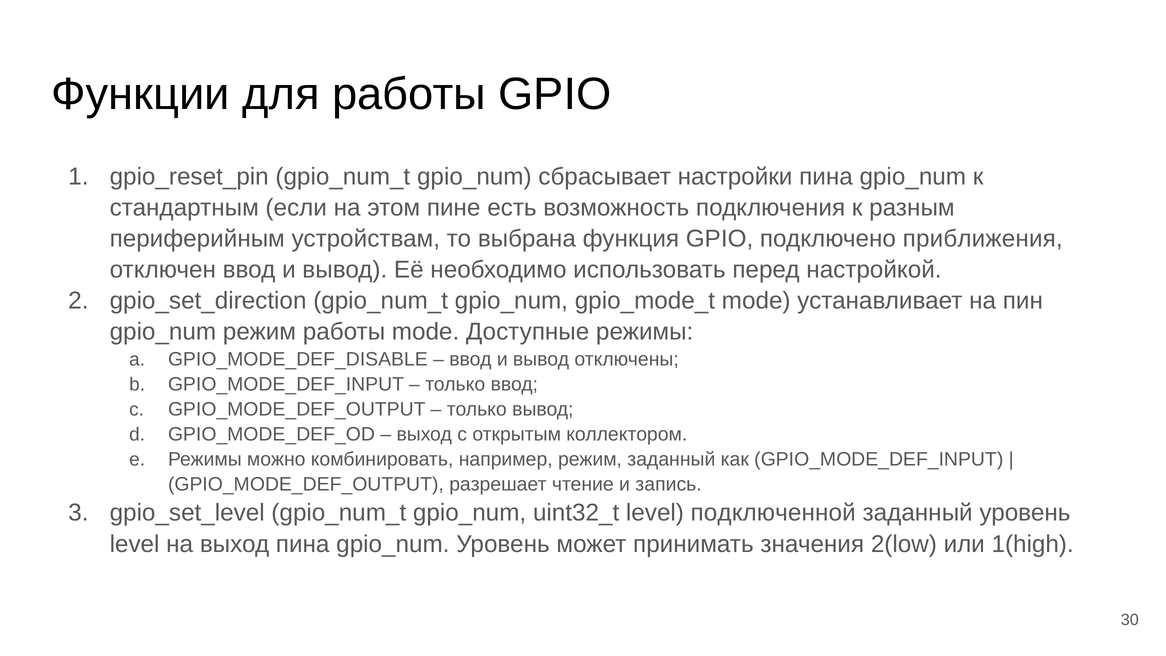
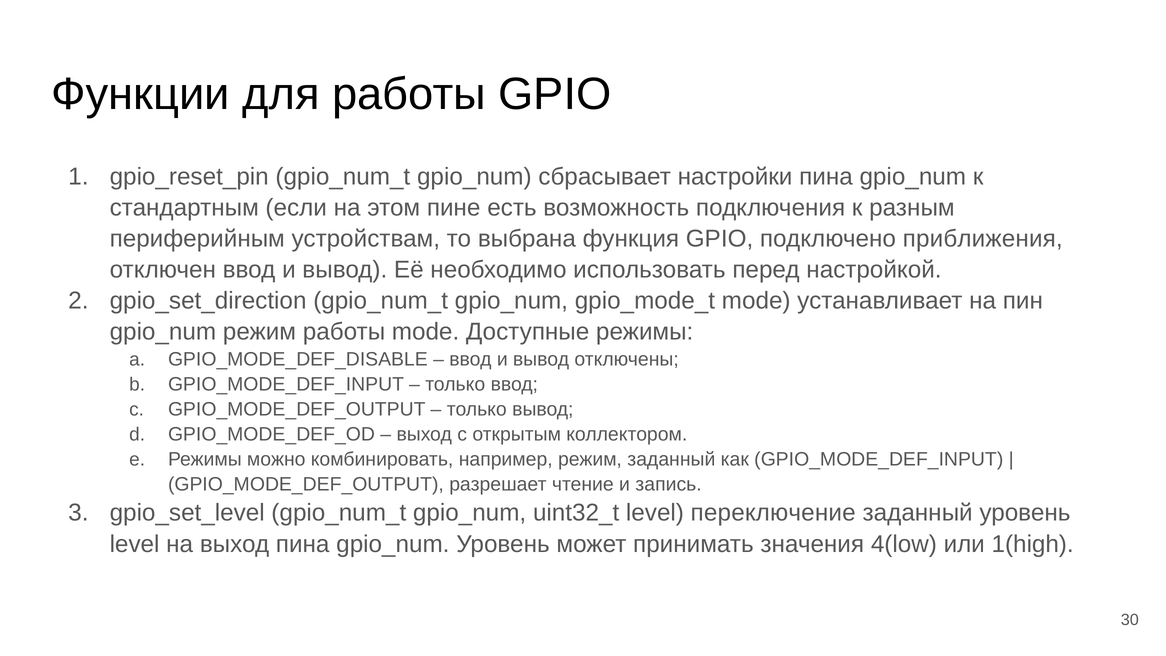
подключенной: подключенной -> переключение (773, 513)
2(low: 2(low -> 4(low (904, 544)
